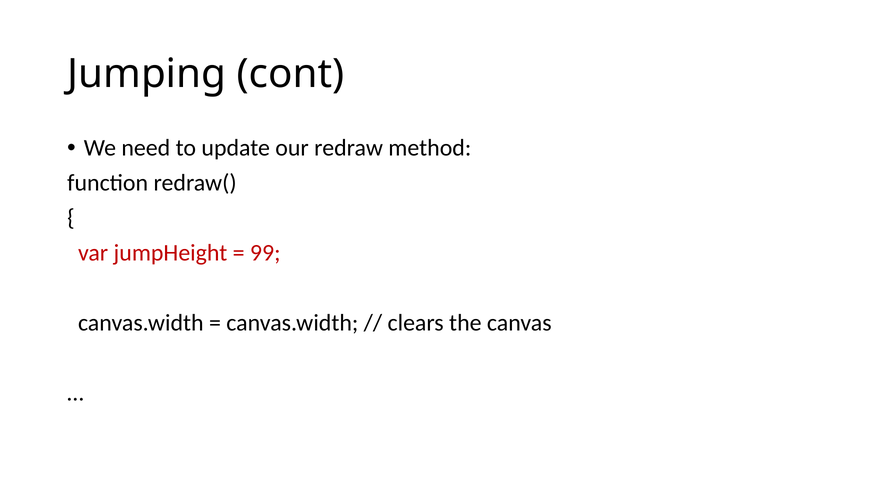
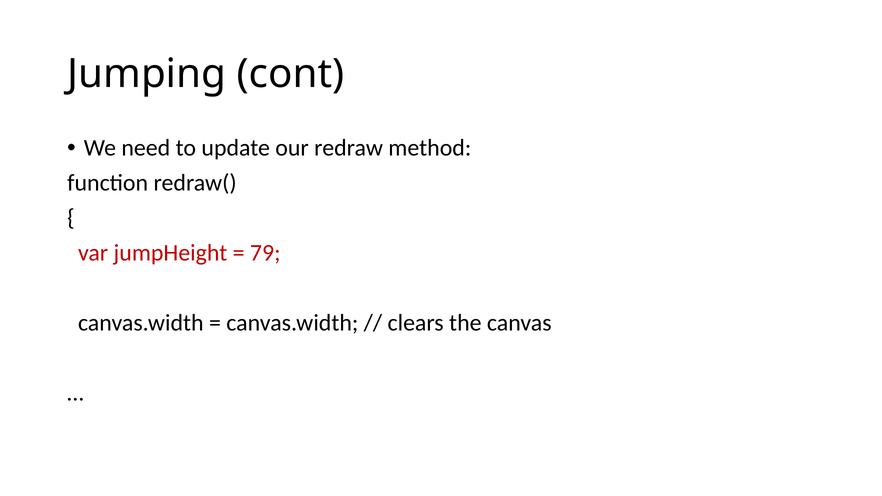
99: 99 -> 79 (265, 253)
